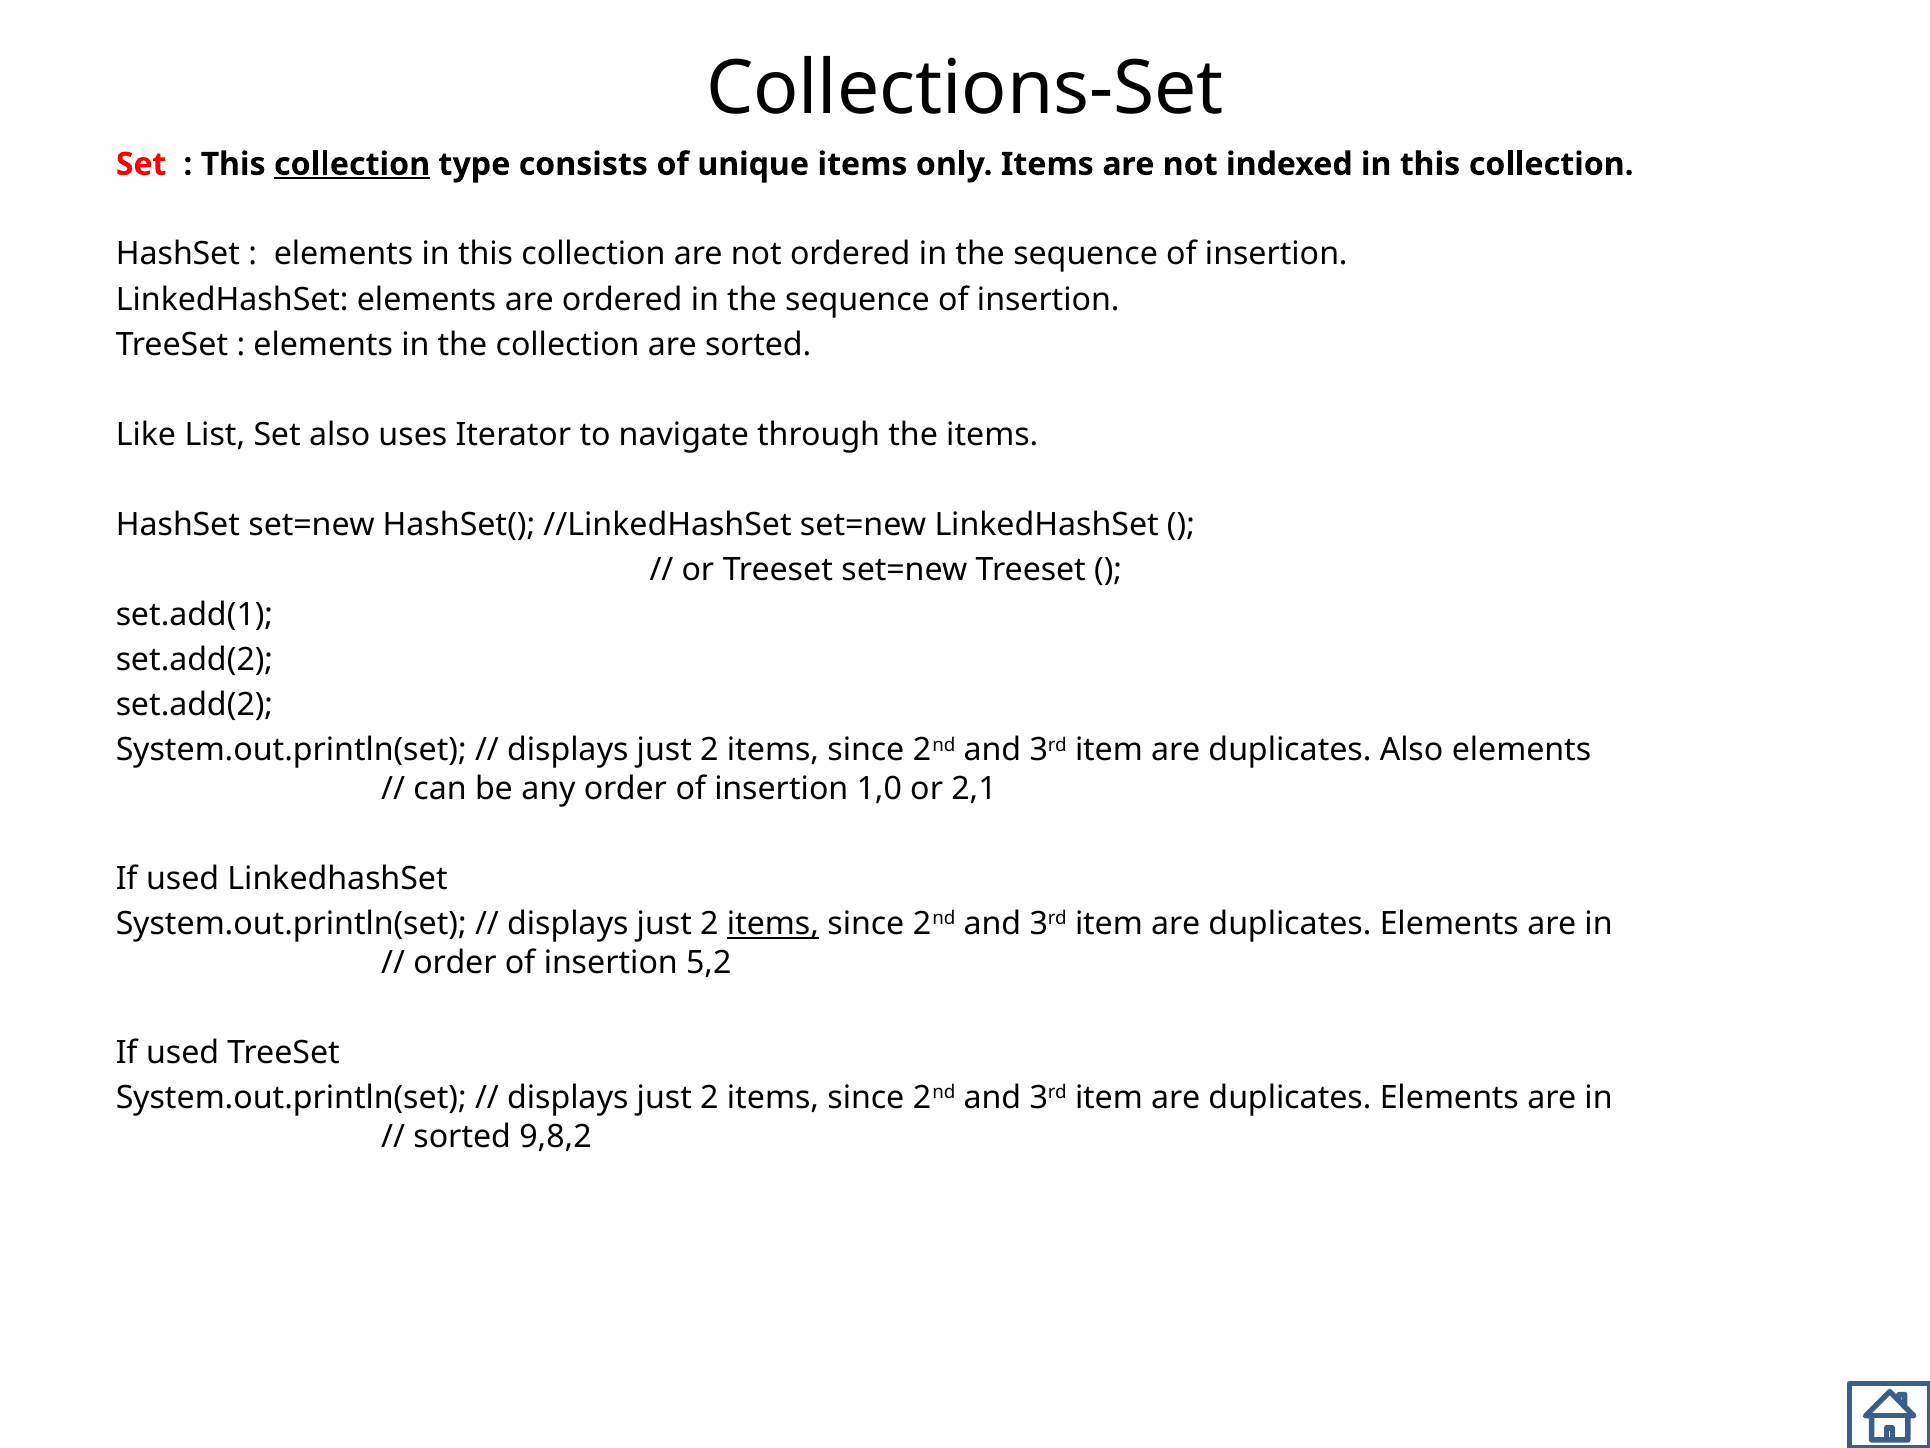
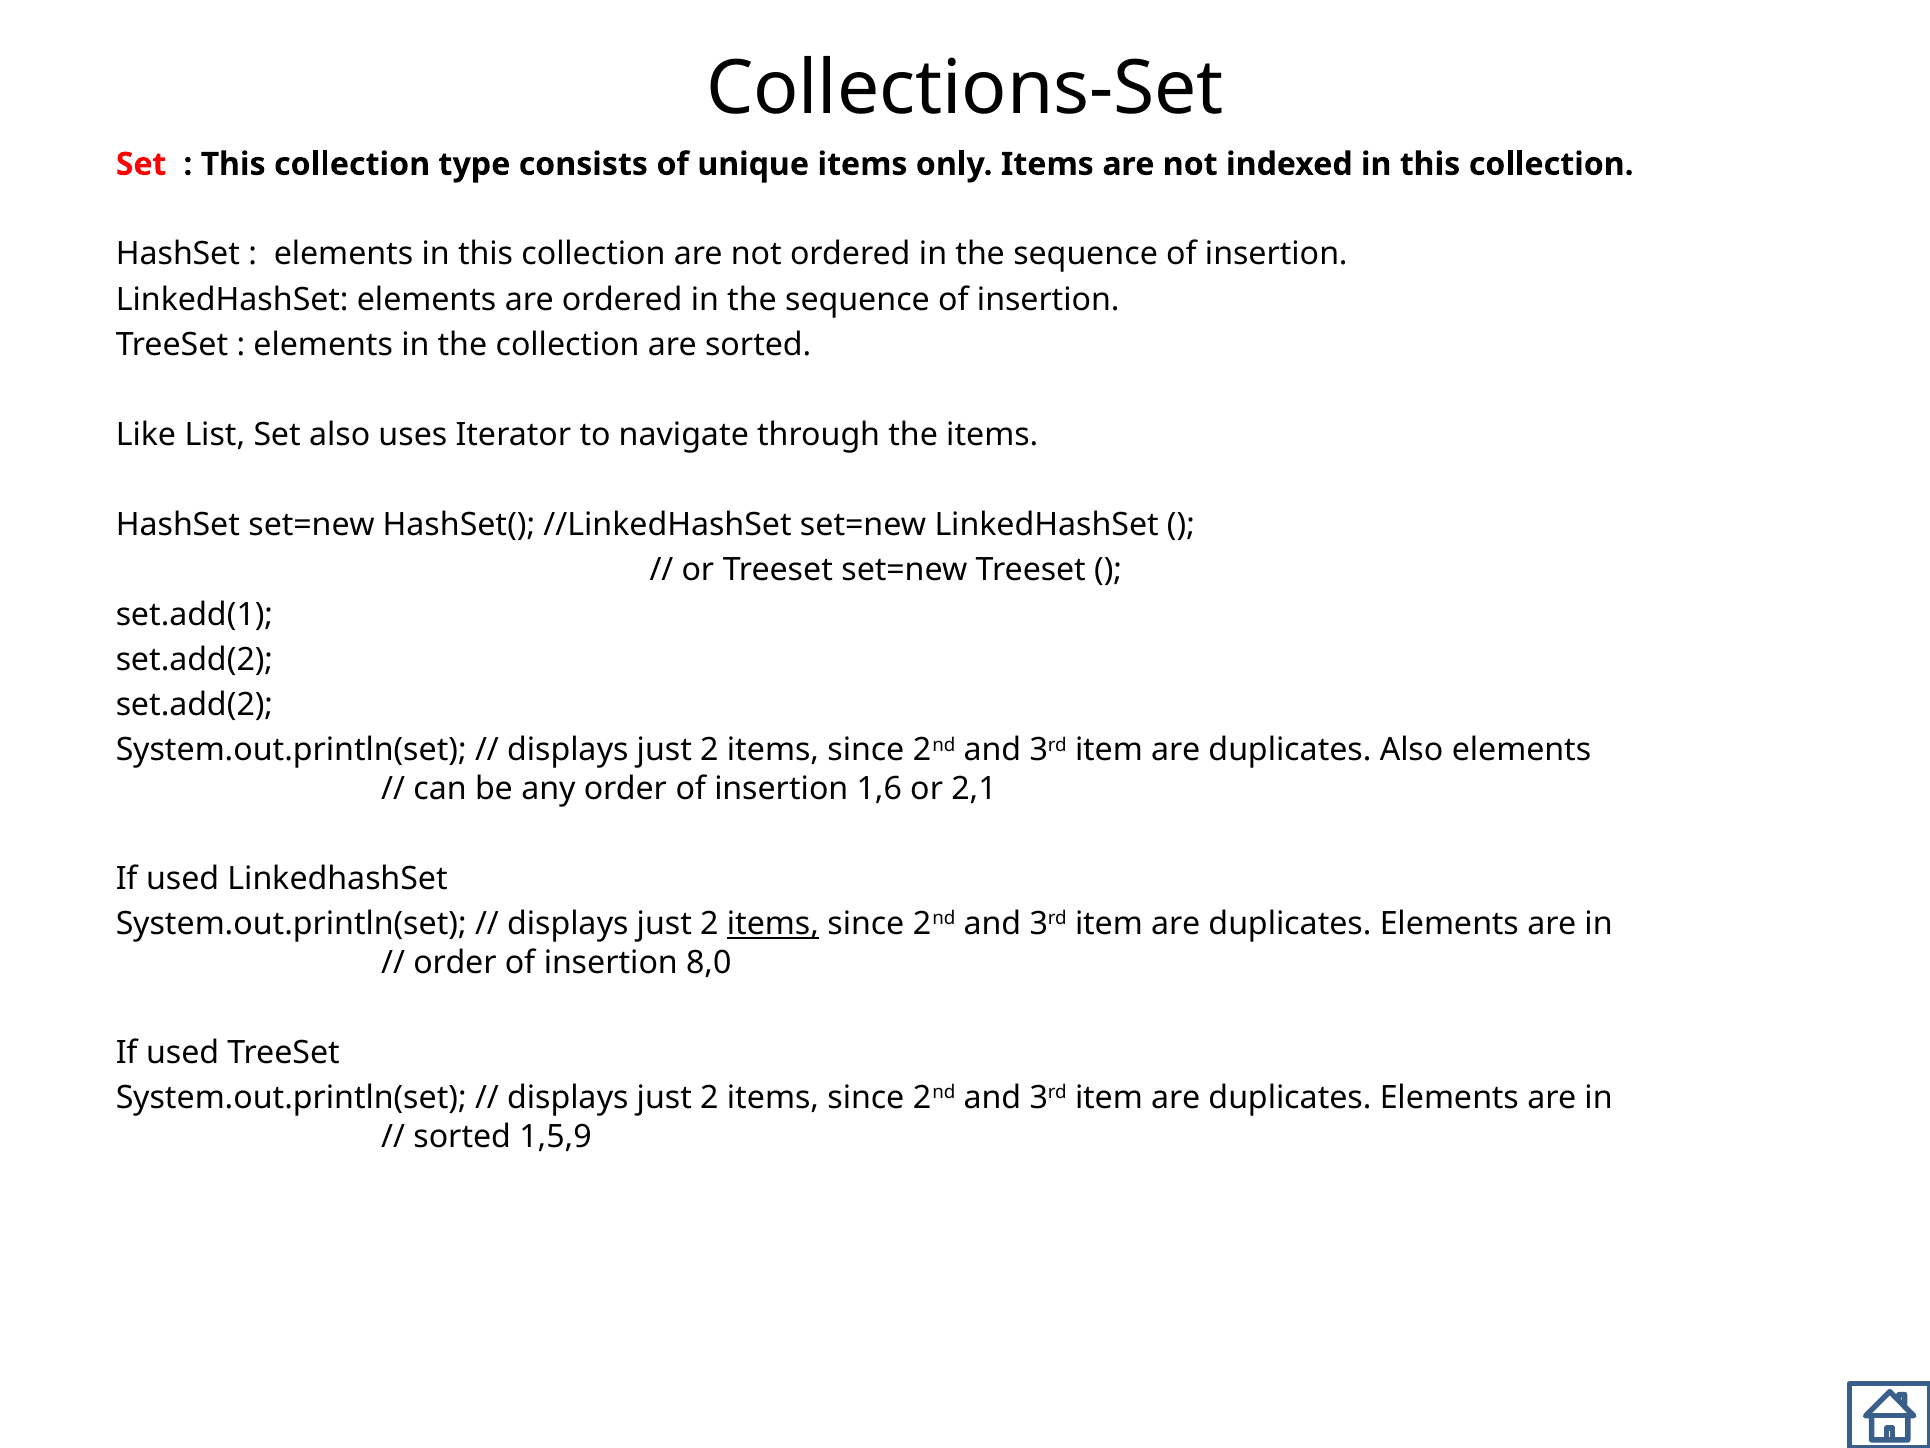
collection underline: present -> none (352, 164)
1,0: 1,0 -> 1,6 (879, 789)
5,2: 5,2 -> 8,0 (709, 962)
9,8,2: 9,8,2 -> 1,5,9 (556, 1136)
